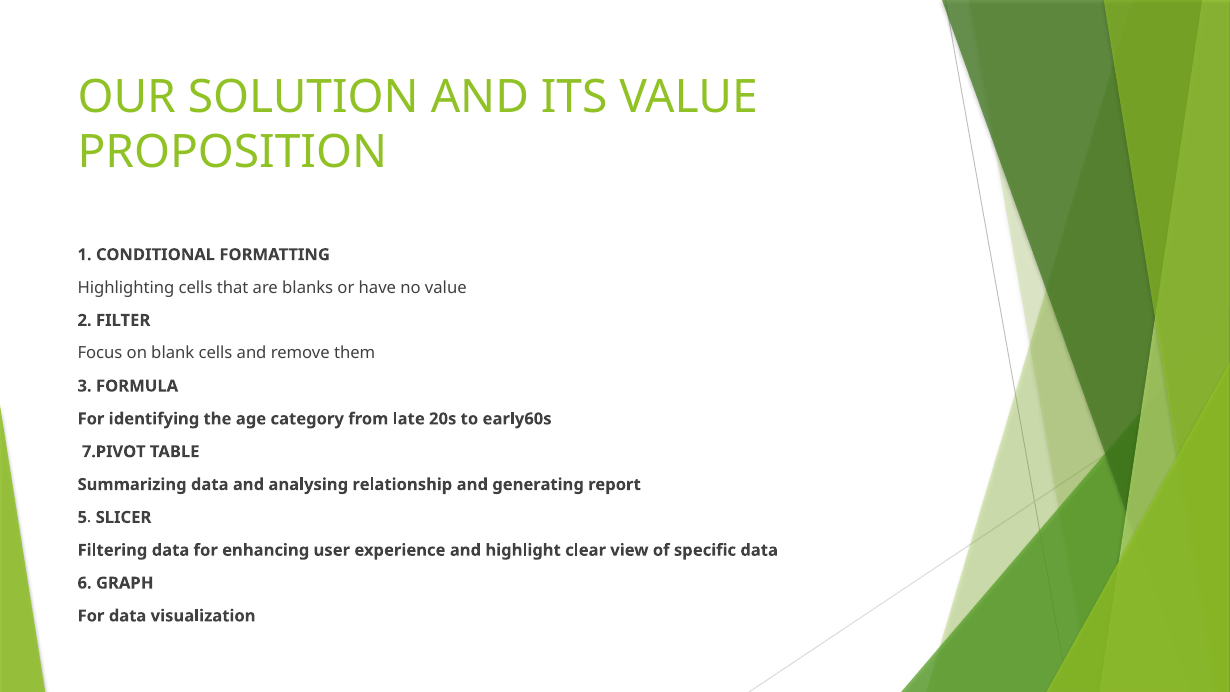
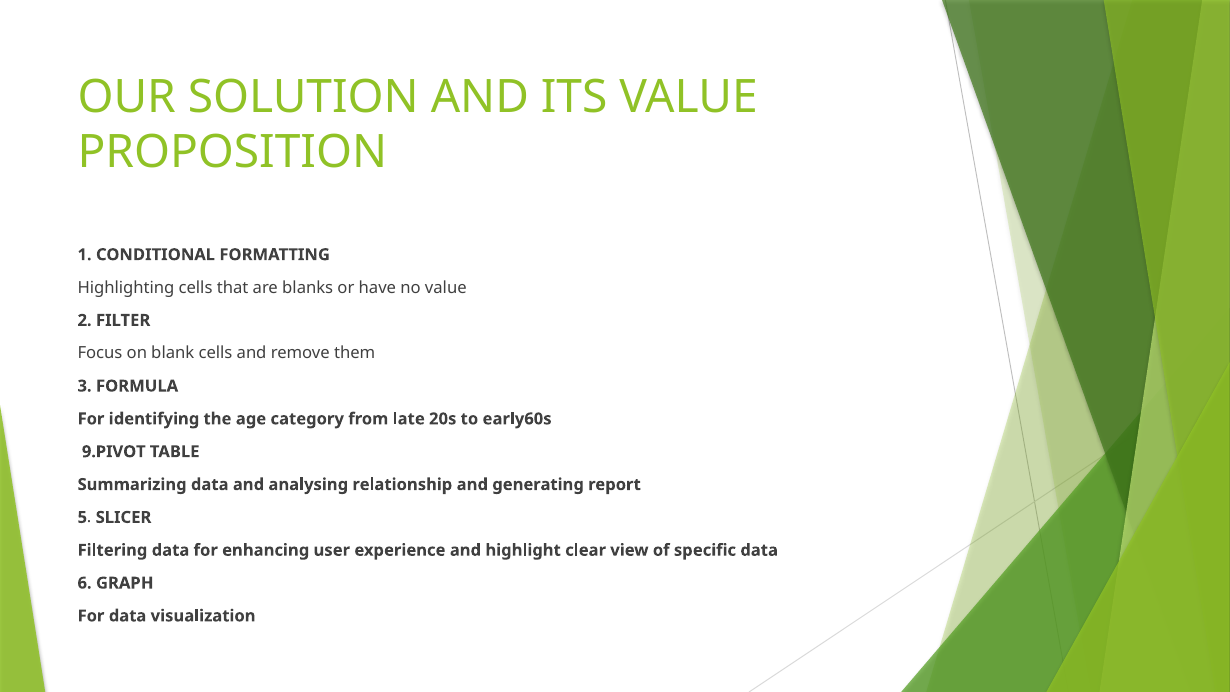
7.PIVOT: 7.PIVOT -> 9.PIVOT (114, 452)
